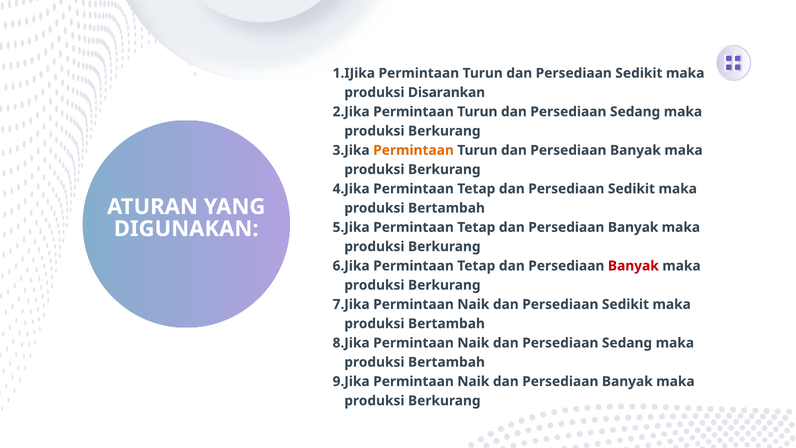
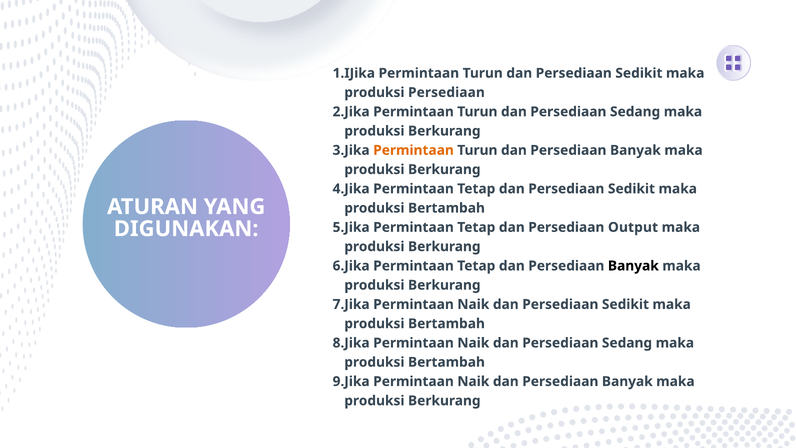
produksi Disarankan: Disarankan -> Persediaan (446, 92)
Banyak: Banyak -> Output (633, 227)
Banyak colour: red -> black (633, 266)
